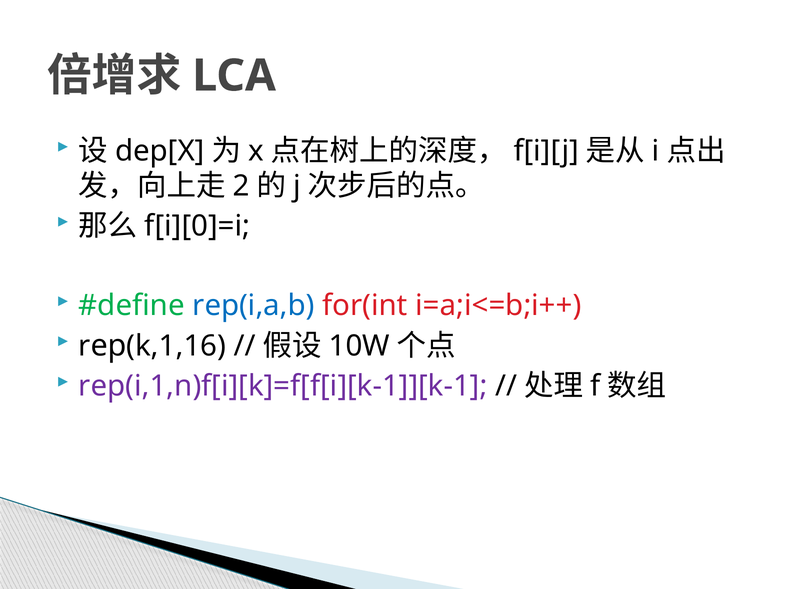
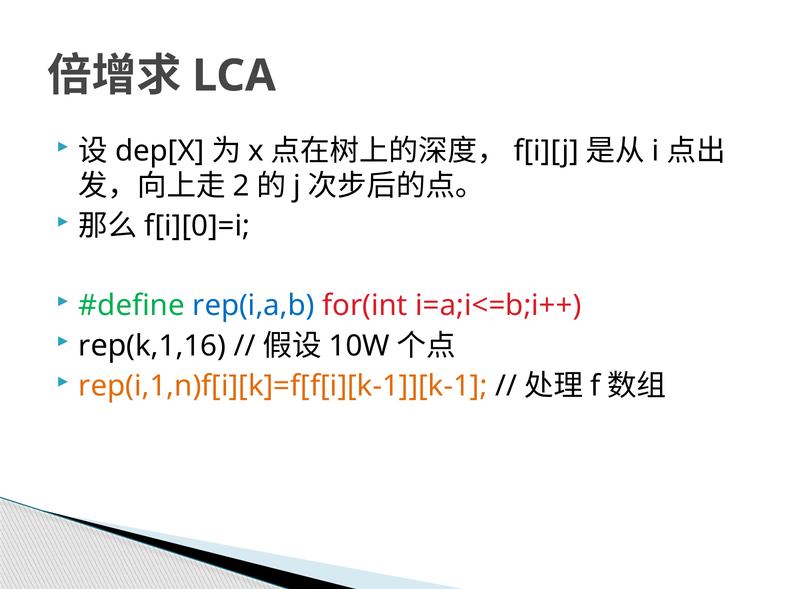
rep(i,1,n)f[i][k]=f[f[i][k-1]][k-1 colour: purple -> orange (283, 386)
